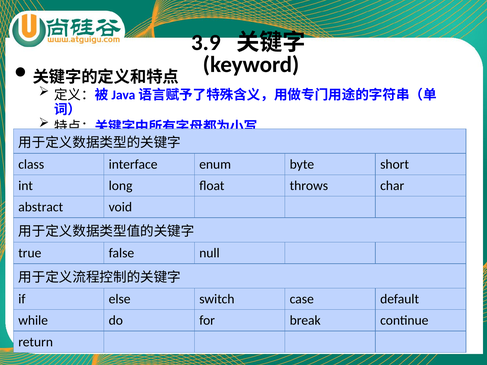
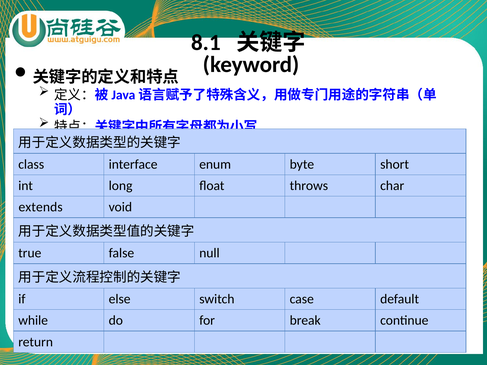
3.9: 3.9 -> 8.1 (206, 43)
abstract: abstract -> extends (41, 207)
